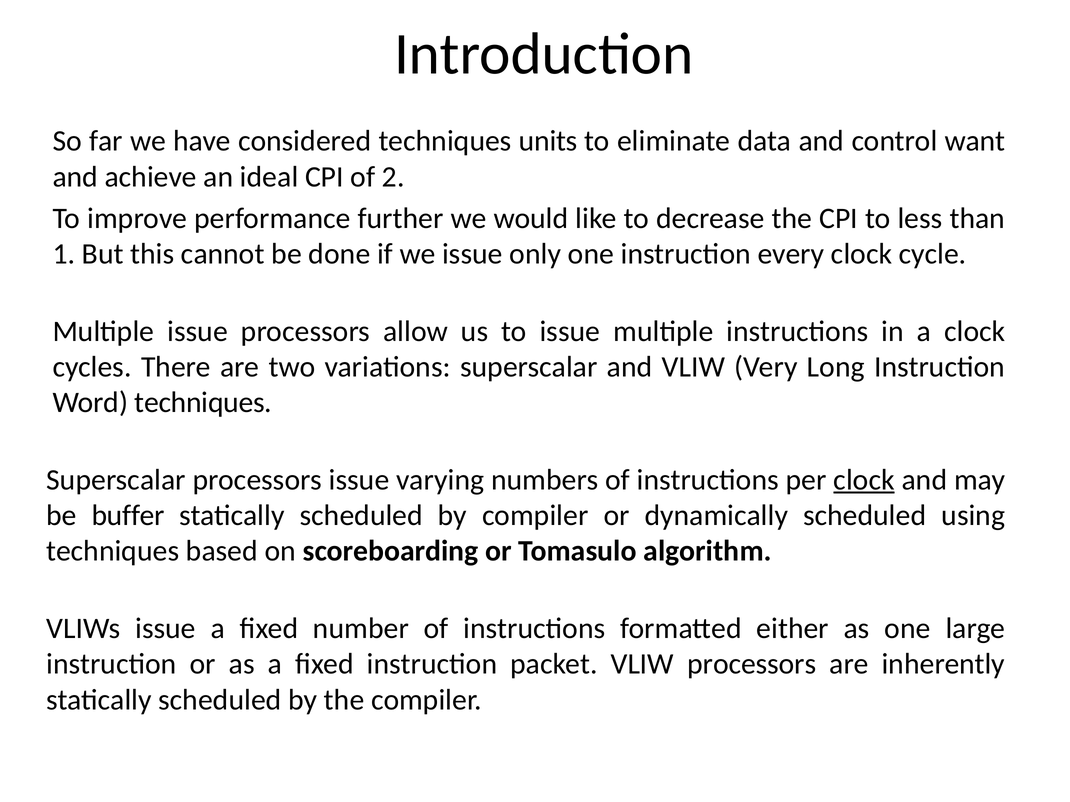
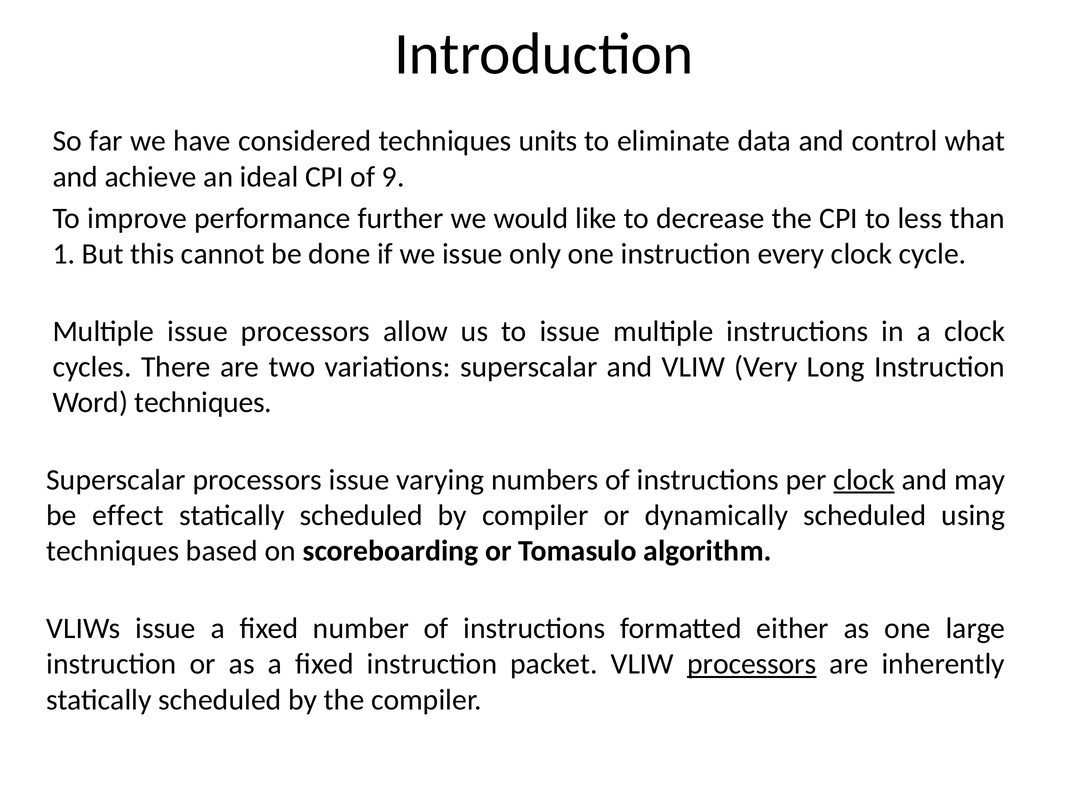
want: want -> what (975, 141)
2: 2 -> 9 (393, 177)
buffer: buffer -> effect (128, 516)
processors underline: none -> present (752, 664)
